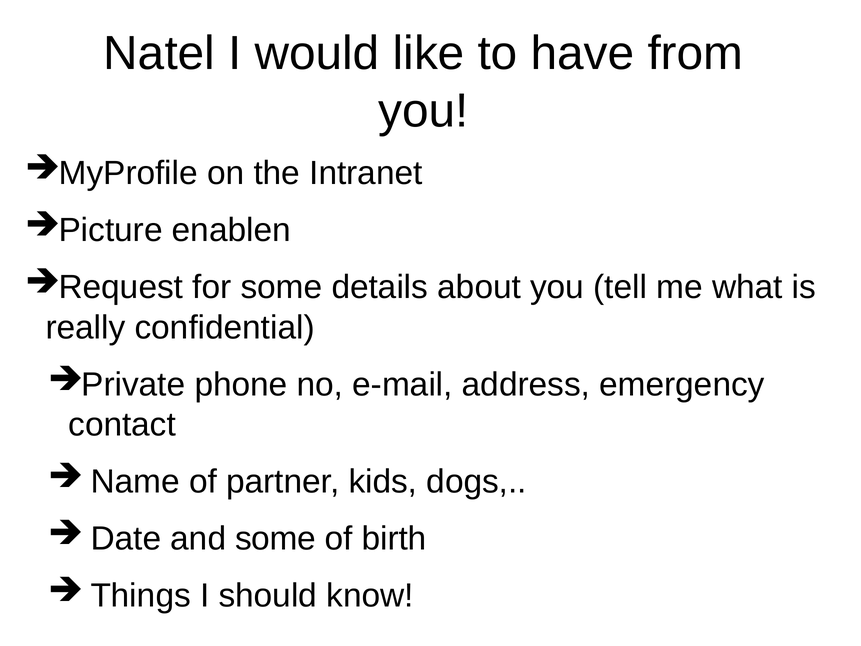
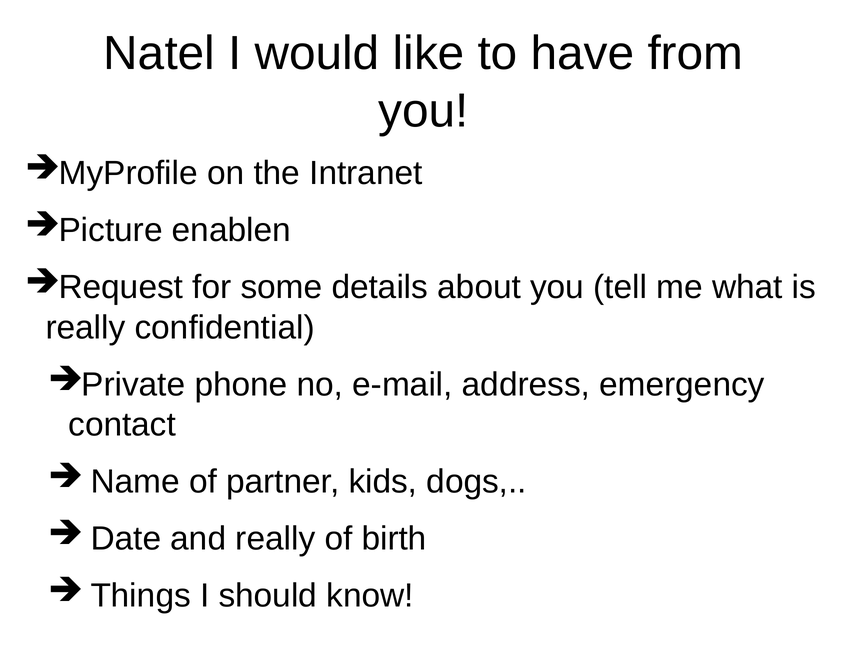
and some: some -> really (275, 538)
